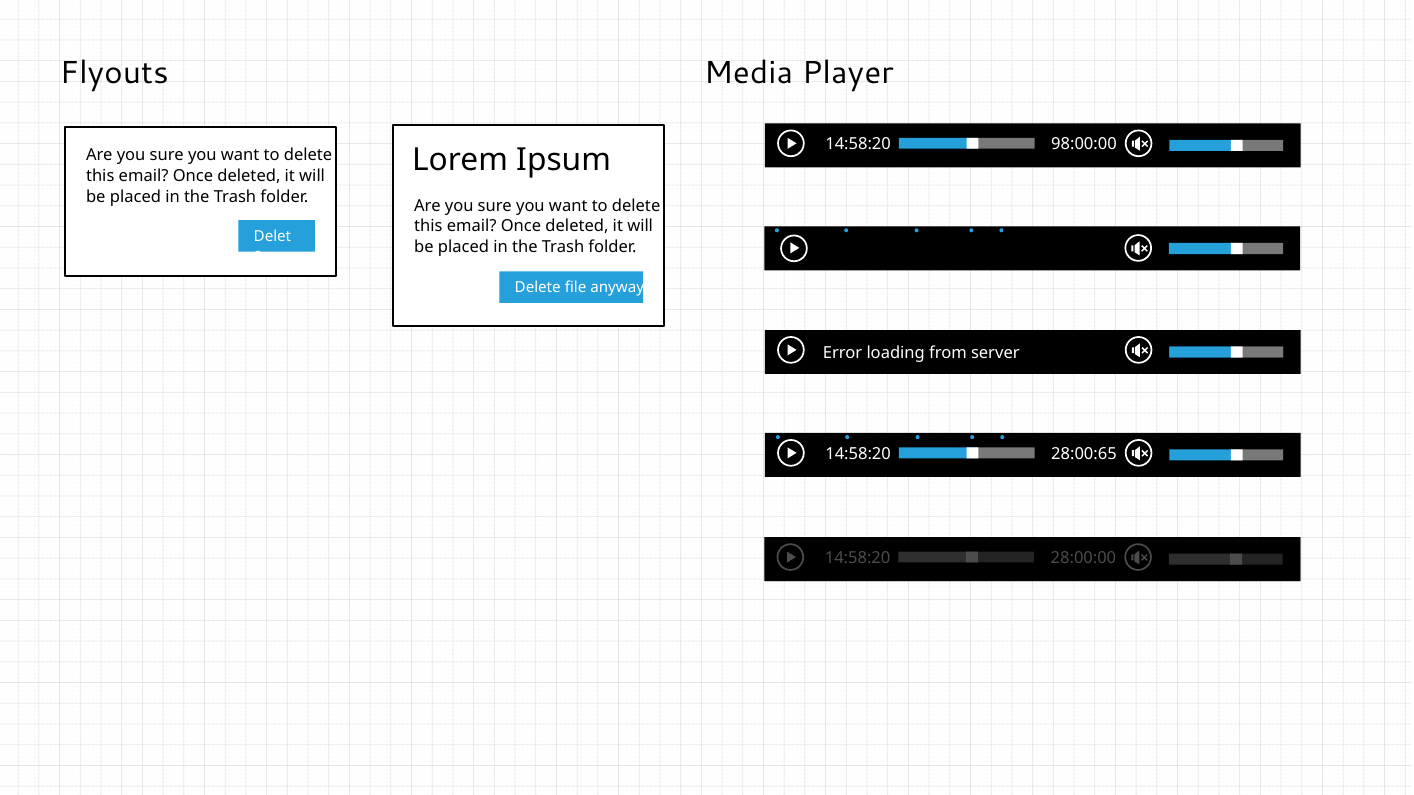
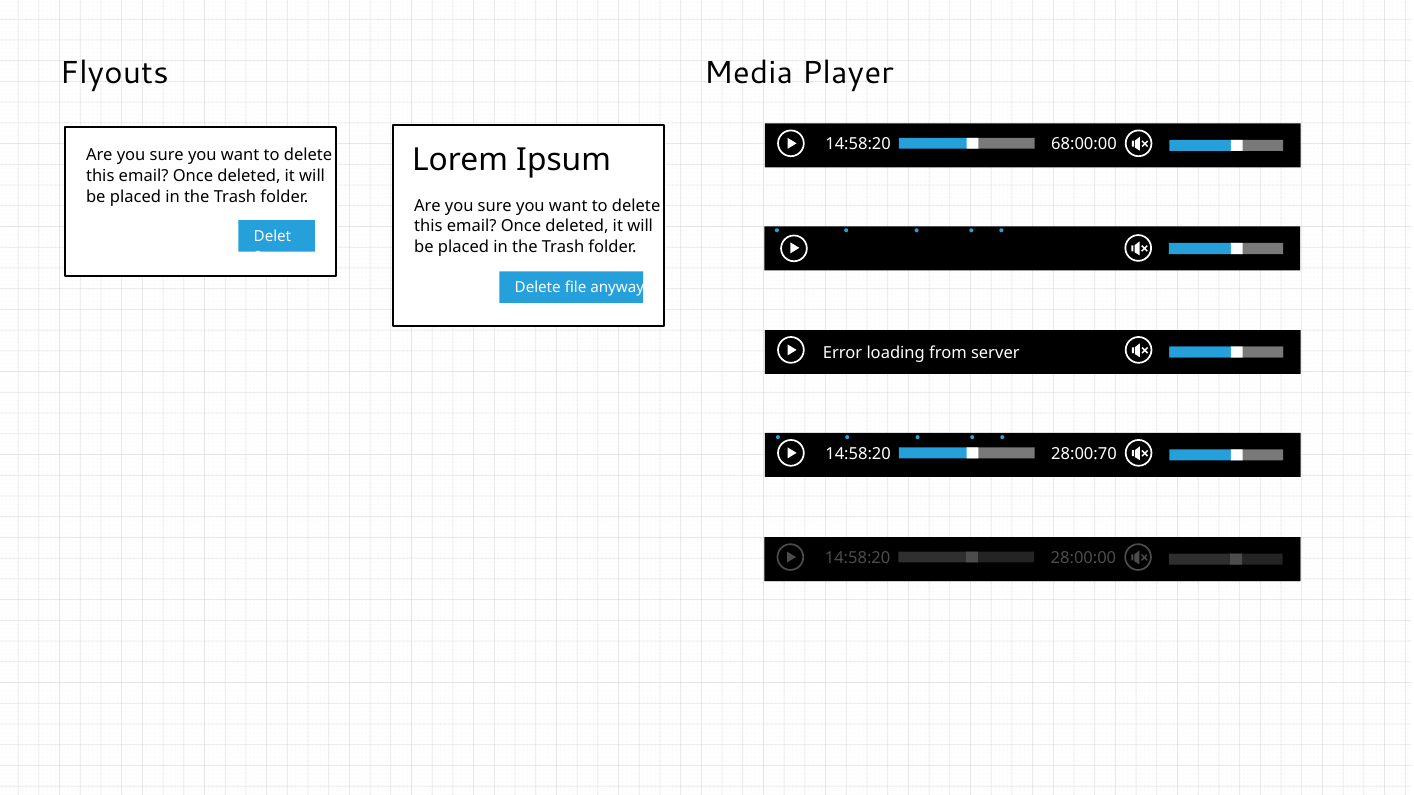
98:00:00: 98:00:00 -> 68:00:00 (1084, 144)
28:00:65: 28:00:65 -> 28:00:70 (1084, 453)
